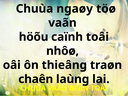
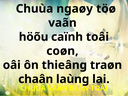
nhôø: nhôø -> coøn (62, 51)
chaên: chaên -> chaân (36, 79)
